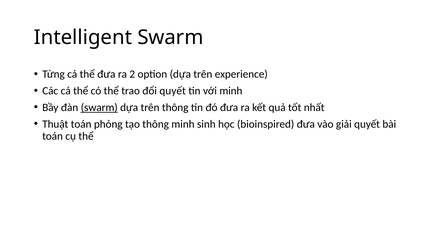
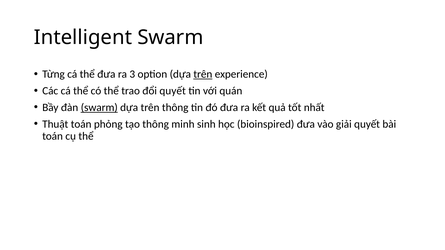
2: 2 -> 3 (132, 74)
trên underline: none -> present (203, 74)
với minh: minh -> quán (231, 91)
